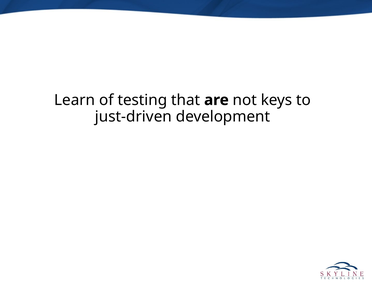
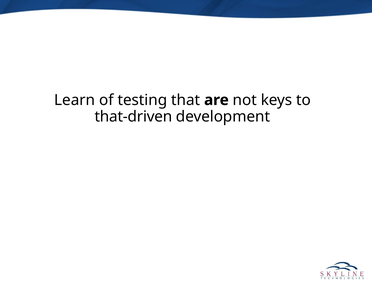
just-driven: just-driven -> that-driven (133, 117)
